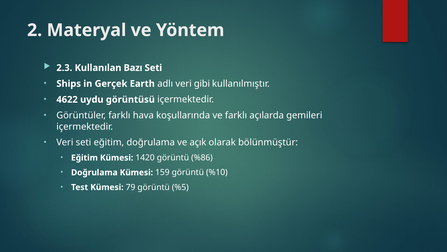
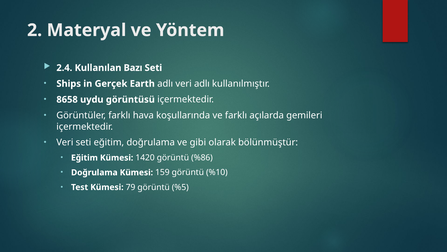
2.3: 2.3 -> 2.4 (64, 68)
veri gibi: gibi -> adlı (202, 84)
4622: 4622 -> 8658 (67, 99)
açık: açık -> gibi (198, 142)
